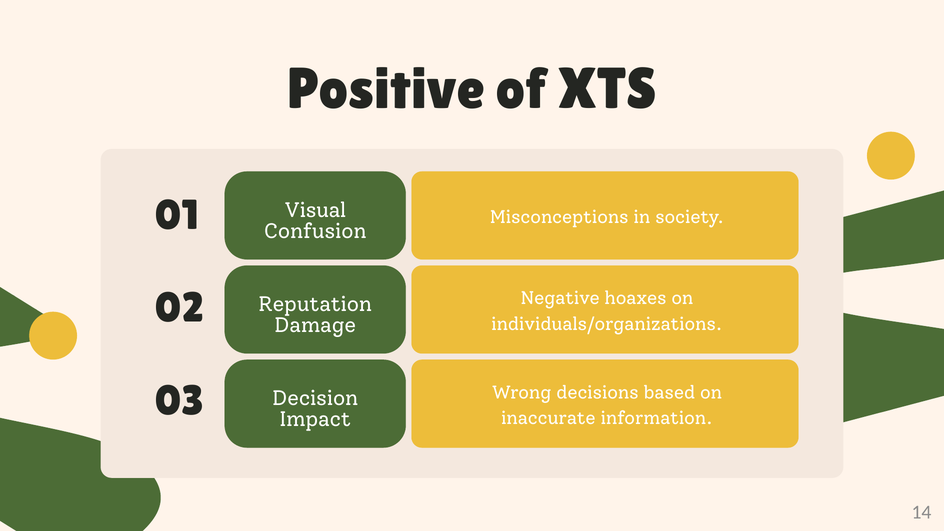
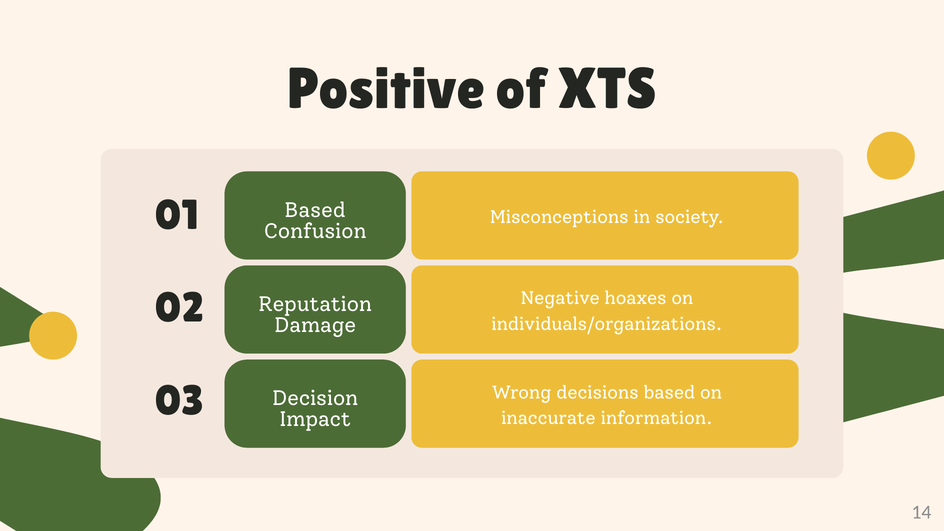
Visual: Visual -> Based (315, 210)
